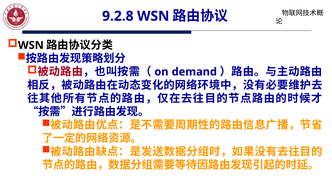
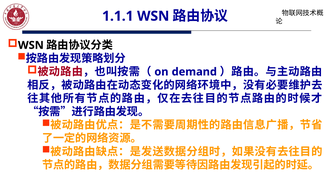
9.2.8: 9.2.8 -> 1.1.1 (118, 16)
